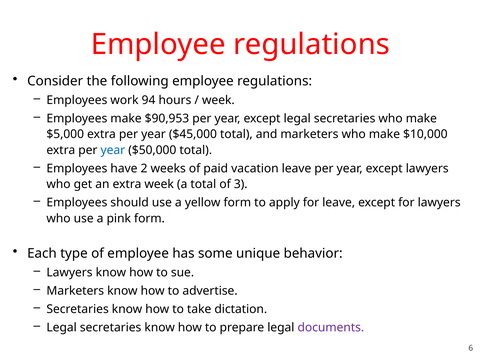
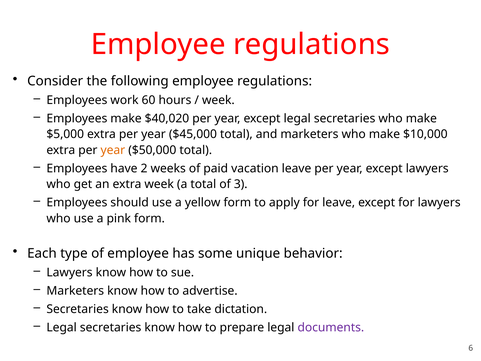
94: 94 -> 60 (149, 100)
$90,953: $90,953 -> $40,020 (167, 118)
year colour: blue -> orange (113, 150)
